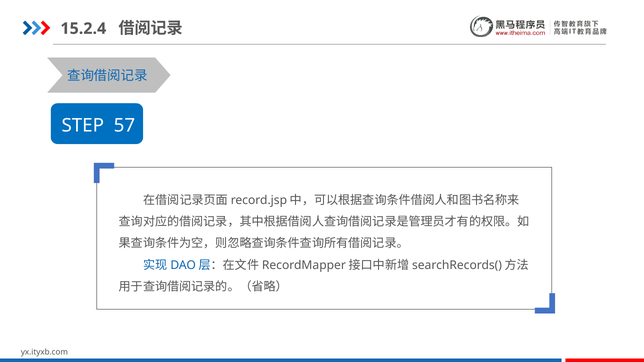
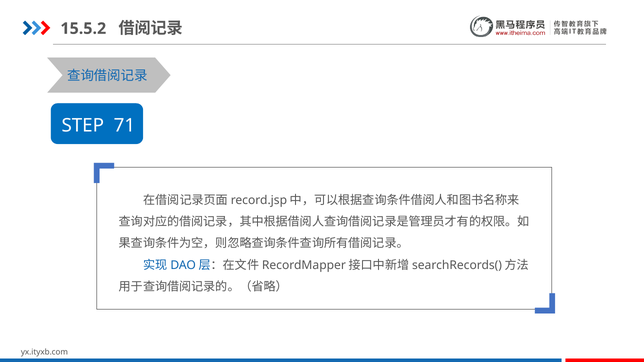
15.2.4: 15.2.4 -> 15.5.2 (83, 29)
57: 57 -> 71 (124, 125)
